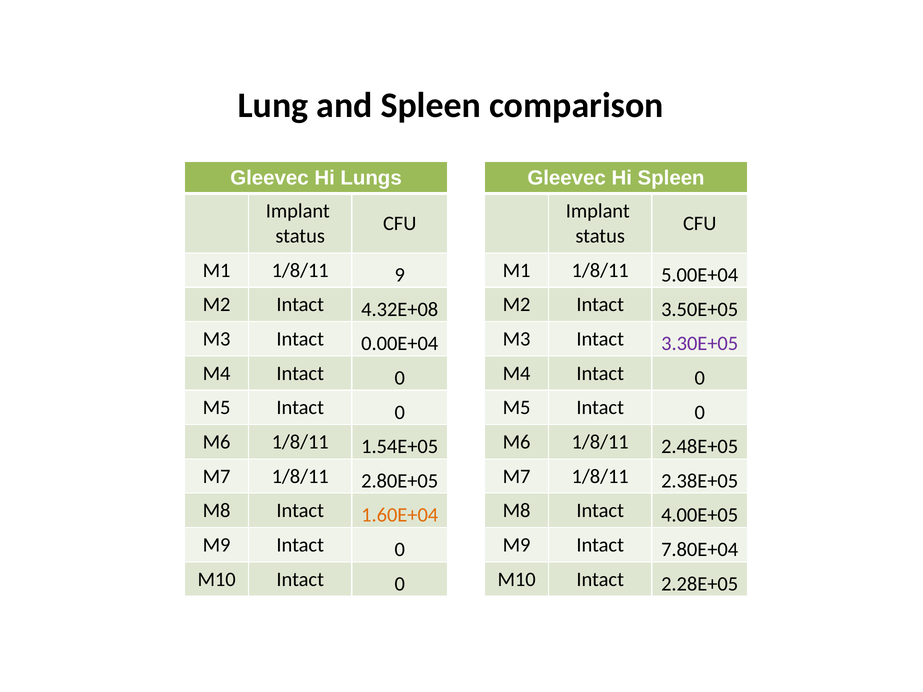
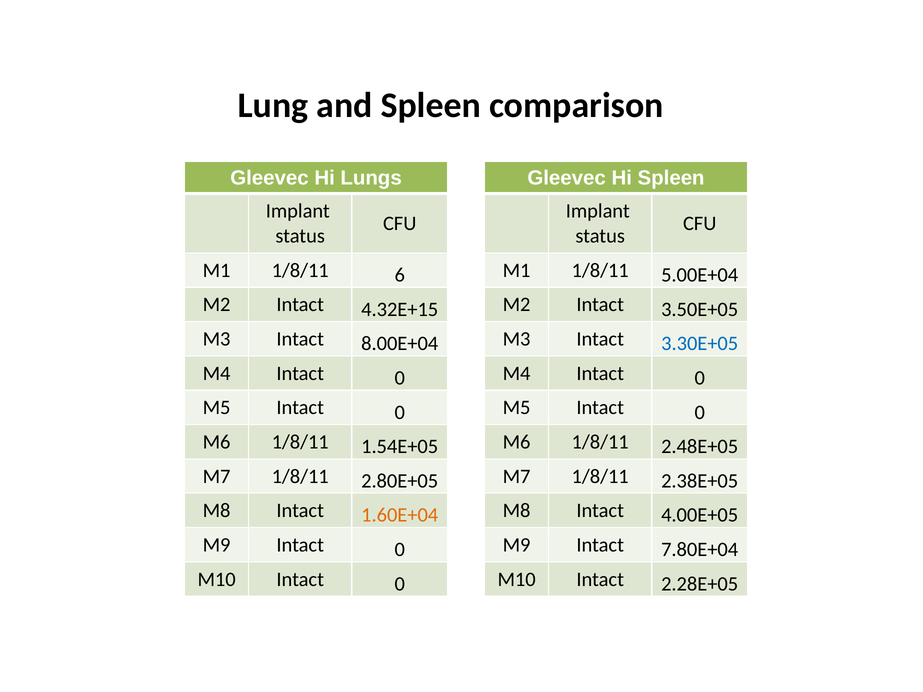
9: 9 -> 6 (400, 275)
4.32E+08: 4.32E+08 -> 4.32E+15 (400, 309)
0.00E+04: 0.00E+04 -> 8.00E+04 (400, 344)
3.30E+05 colour: purple -> blue (700, 344)
